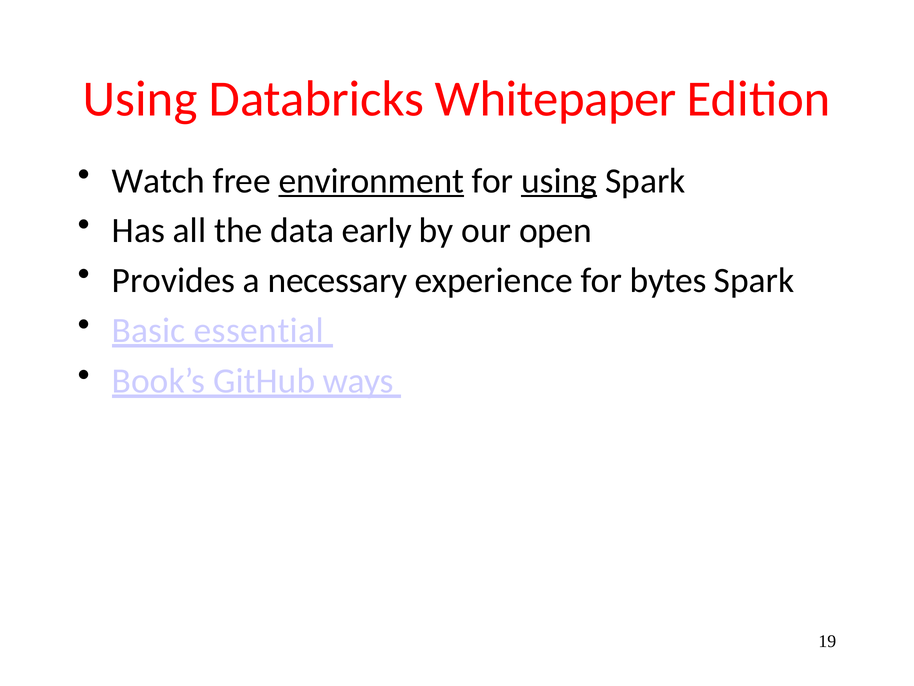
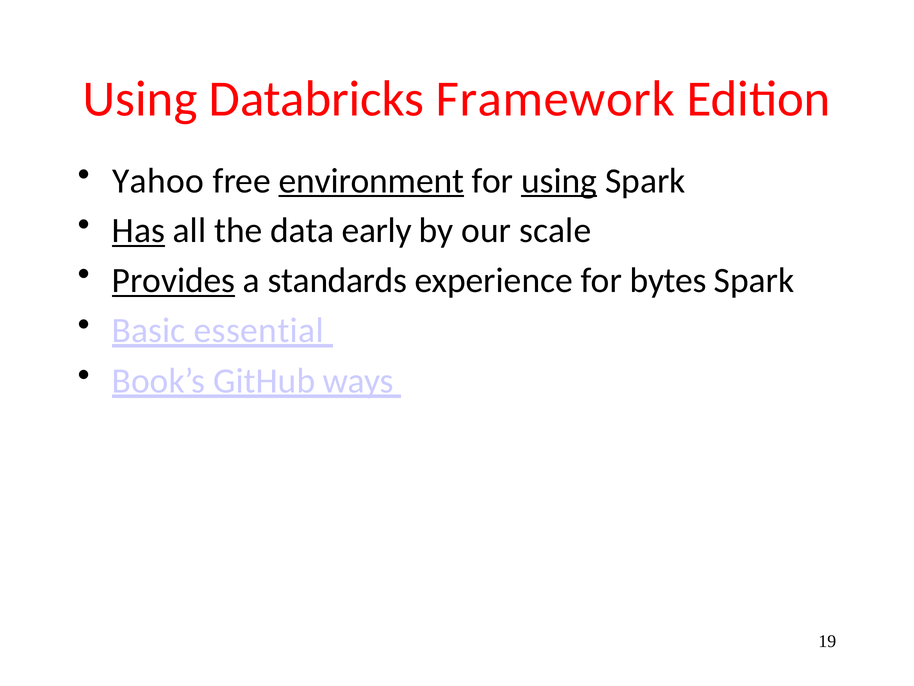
Whitepaper: Whitepaper -> Framework (555, 99)
Watch: Watch -> Yahoo (158, 181)
Has underline: none -> present (138, 231)
open: open -> scale (555, 231)
Provides underline: none -> present (174, 280)
necessary: necessary -> standards (337, 280)
